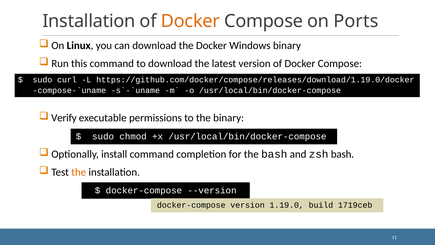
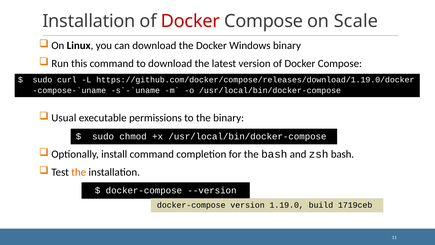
Docker colour: orange -> red (190, 21)
Ports: Ports -> Scale (356, 21)
Verify: Verify -> Usual (64, 118)
